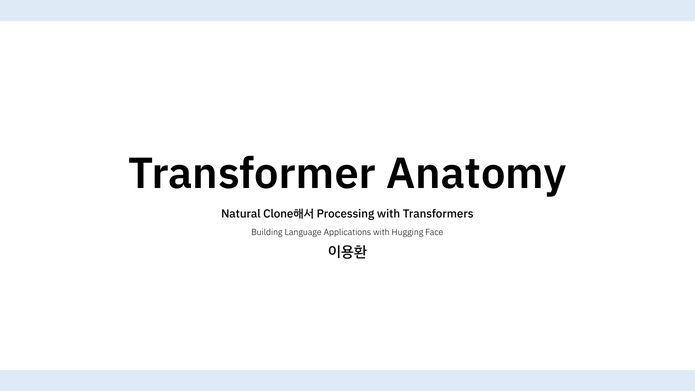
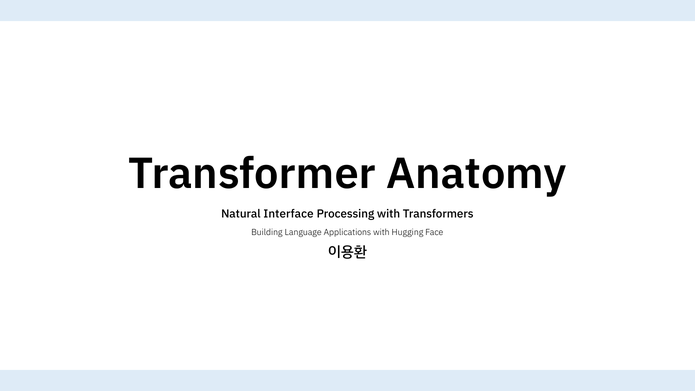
Clone해서: Clone해서 -> Interface (289, 214)
